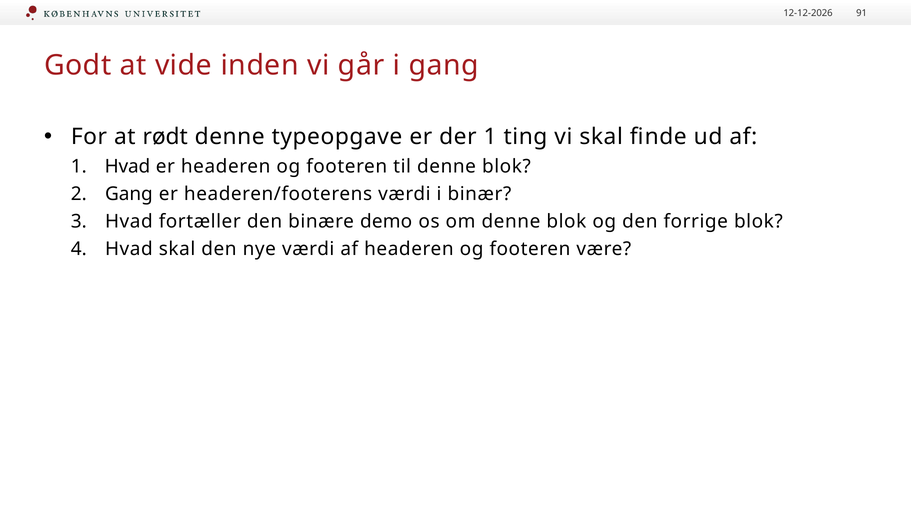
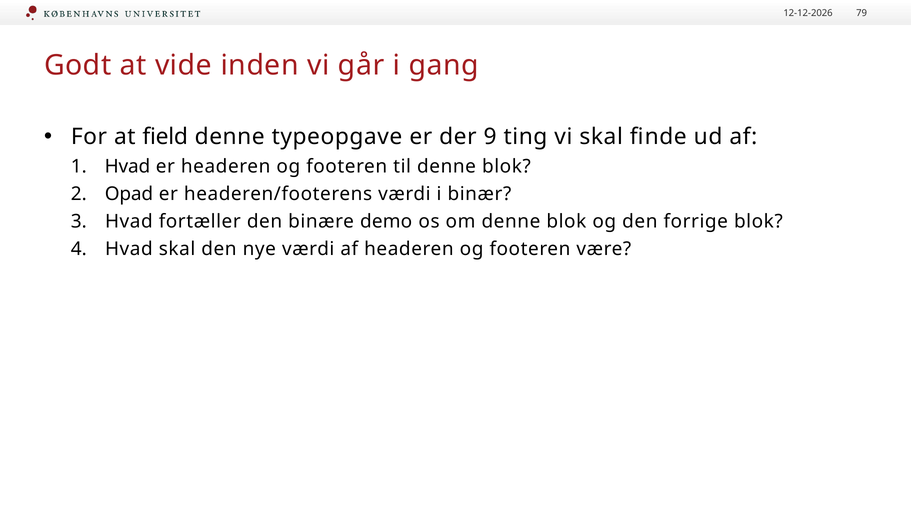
91: 91 -> 79 (862, 13)
rødt: rødt -> field (165, 137)
der 1: 1 -> 9 (490, 137)
Gang: Gang -> Opad (129, 194)
